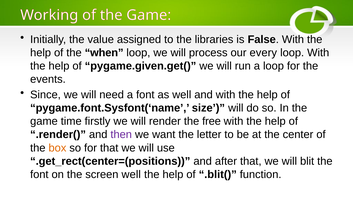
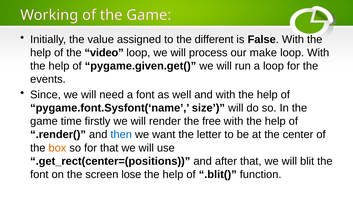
libraries: libraries -> different (214, 39)
when: when -> video (104, 53)
every: every -> make (263, 53)
then colour: purple -> blue (121, 134)
screen well: well -> lose (131, 174)
